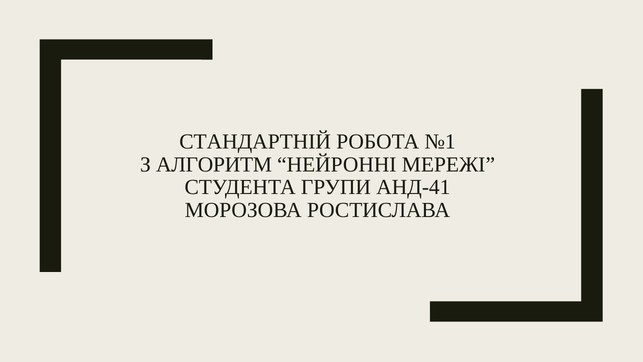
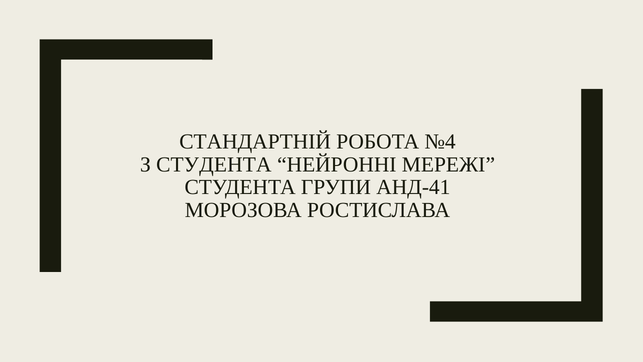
№1: №1 -> №4 (440, 141)
З АЛГОРИТМ: АЛГОРИТМ -> СТУДЕНТА (214, 164)
